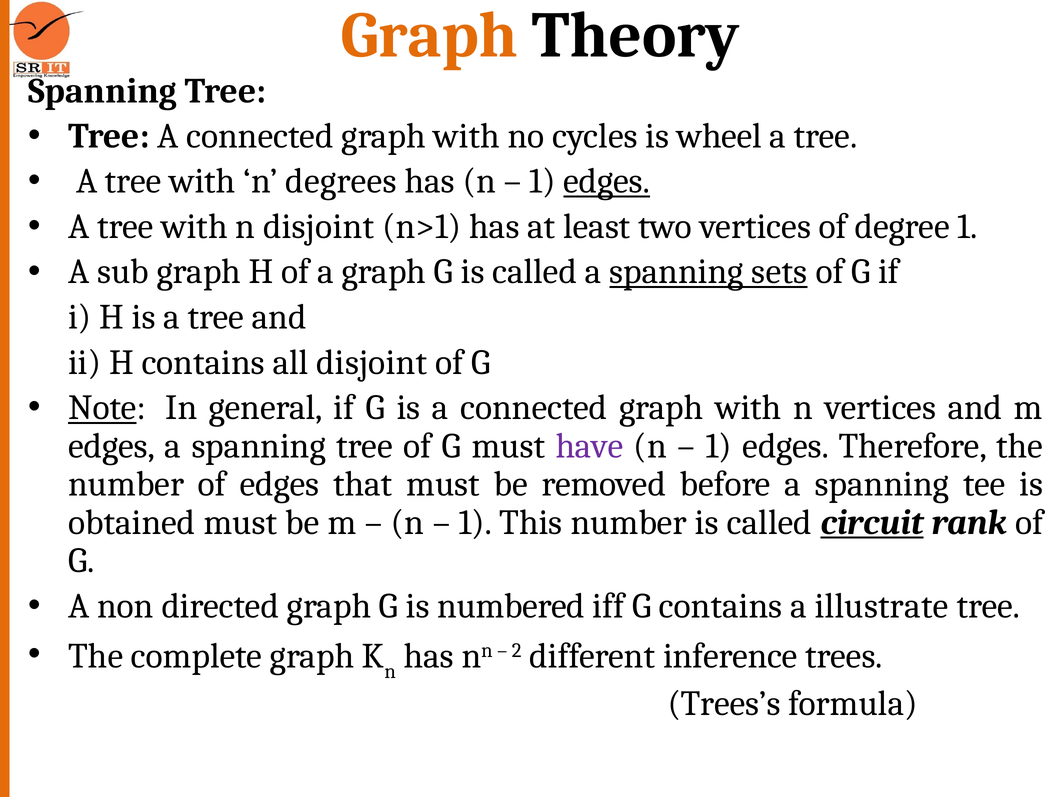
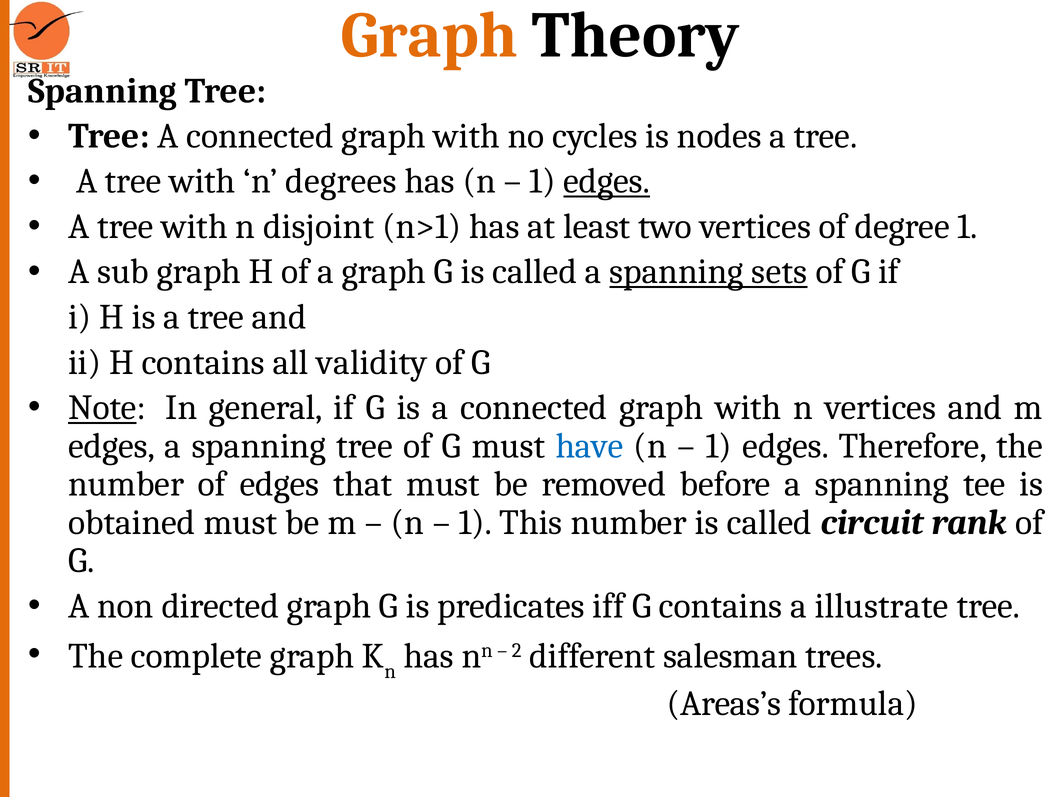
wheel: wheel -> nodes (719, 136)
all disjoint: disjoint -> validity (372, 362)
have colour: purple -> blue (589, 446)
circuit underline: present -> none (872, 523)
numbered: numbered -> predicates (511, 606)
inference: inference -> salesman (730, 656)
Trees’s: Trees’s -> Areas’s (724, 704)
